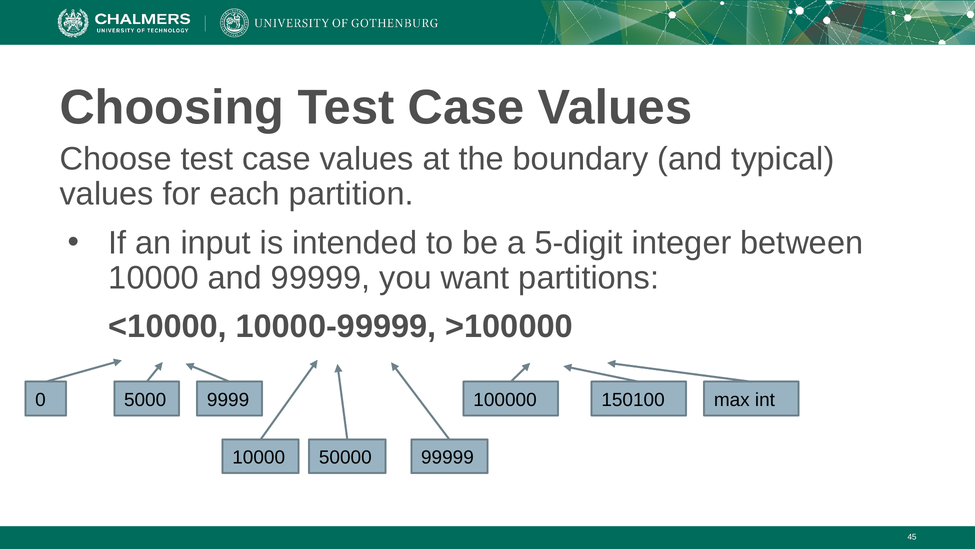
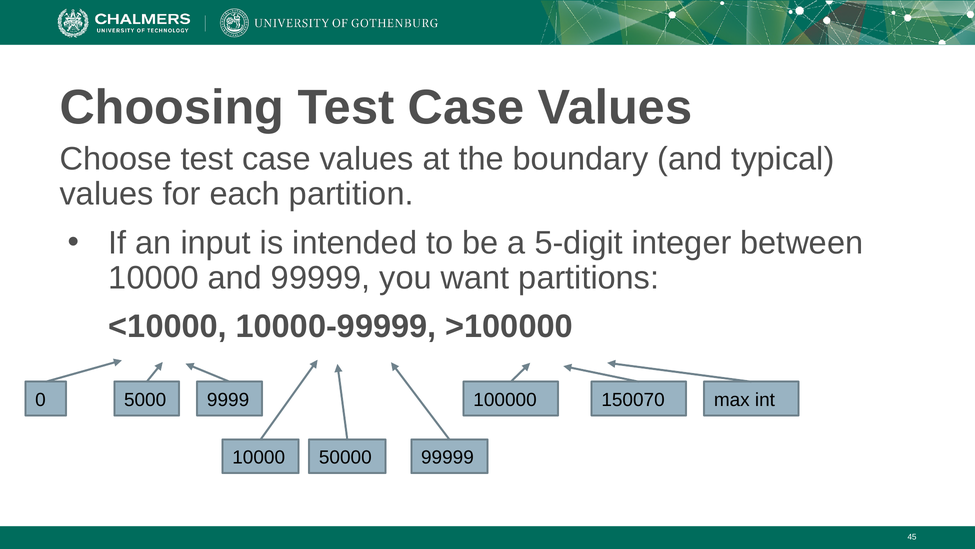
150100: 150100 -> 150070 (633, 399)
